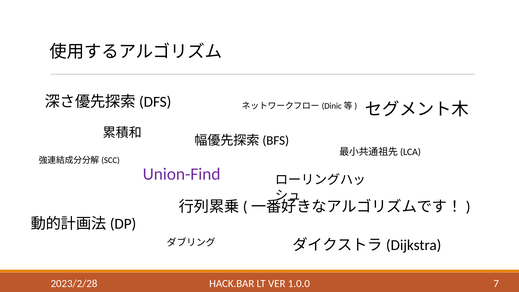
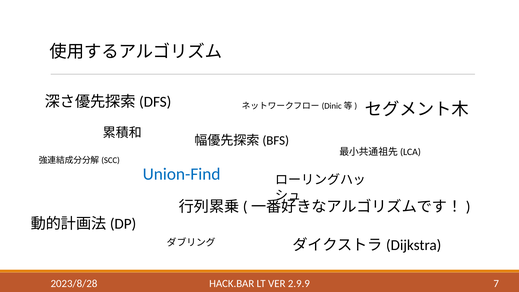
Union-Find colour: purple -> blue (182, 174)
2023/2/28: 2023/2/28 -> 2023/8/28 (74, 284)
1.0.0: 1.0.0 -> 2.9.9 (299, 284)
